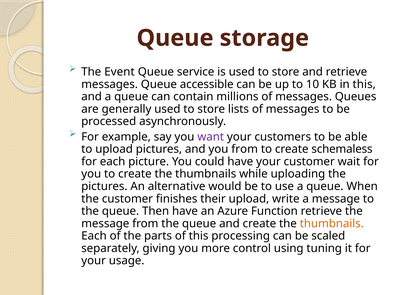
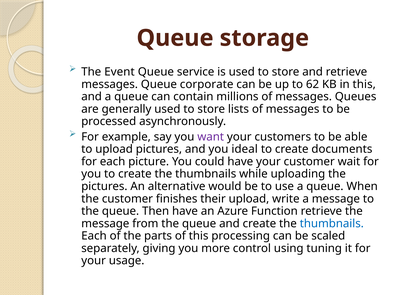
accessible: accessible -> corporate (207, 84)
10: 10 -> 62 (313, 84)
you from: from -> ideal (245, 149)
schemaless: schemaless -> documents (342, 149)
thumbnails colour: orange -> blue (332, 223)
